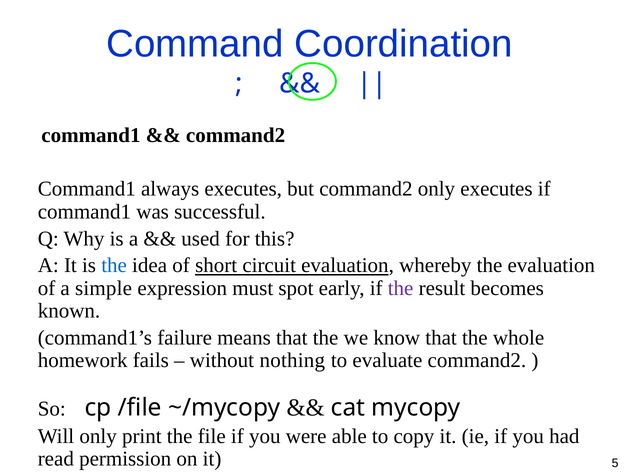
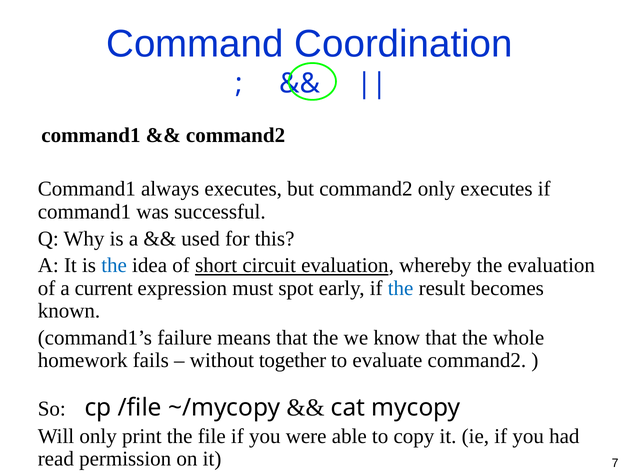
simple: simple -> current (104, 288)
the colour: purple -> blue (401, 288)
nothing: nothing -> together (293, 360)
5: 5 -> 7 (615, 463)
